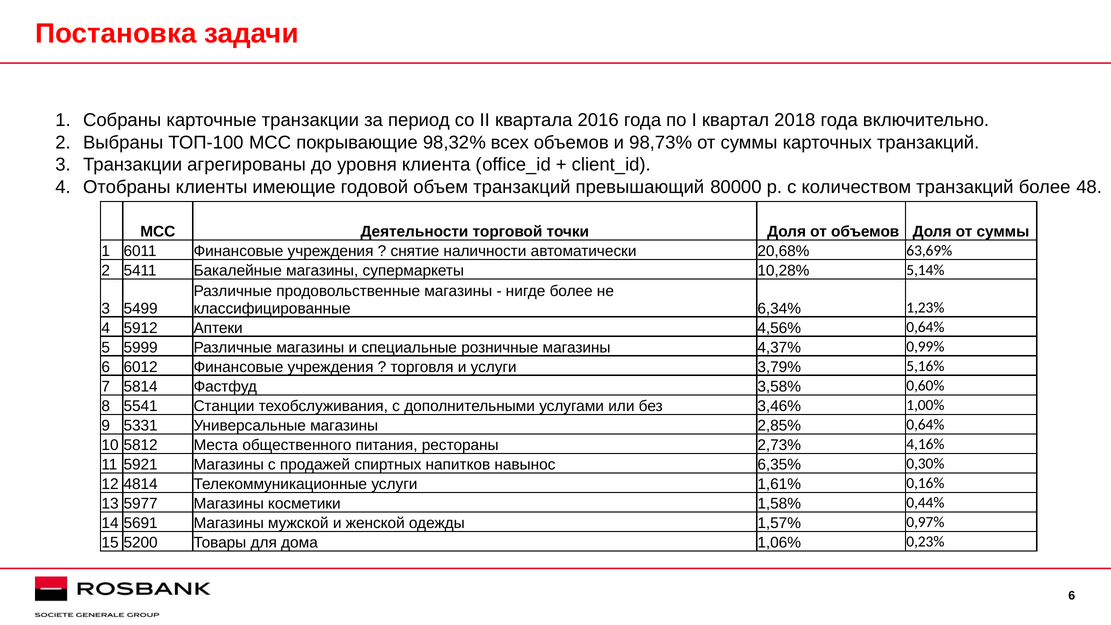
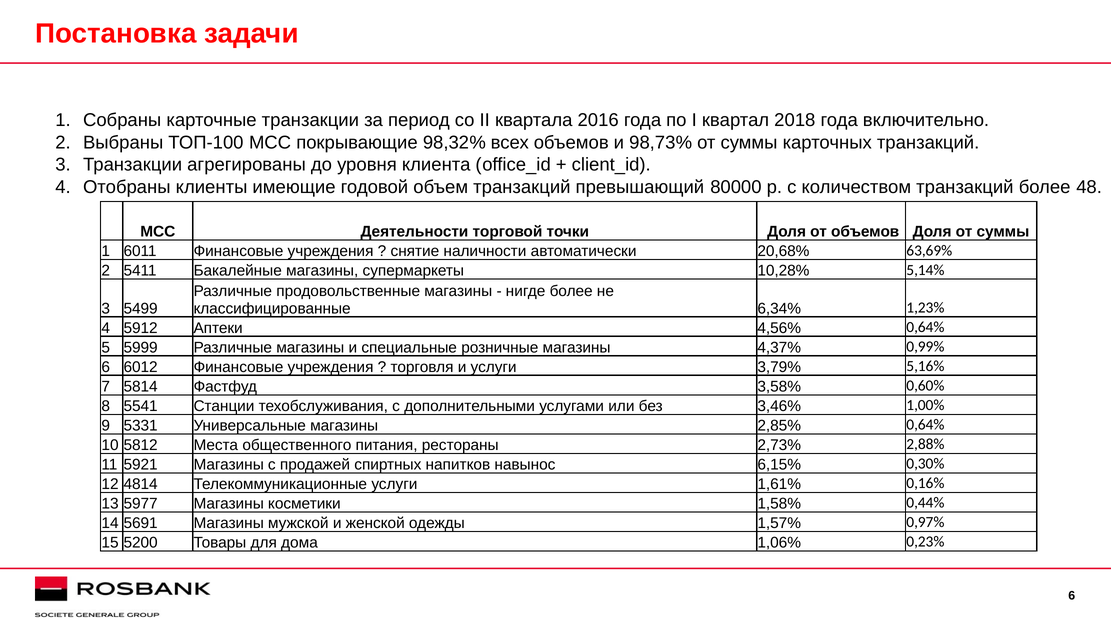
4,16%: 4,16% -> 2,88% (925, 444)
6,35%: 6,35% -> 6,15% (779, 465)
